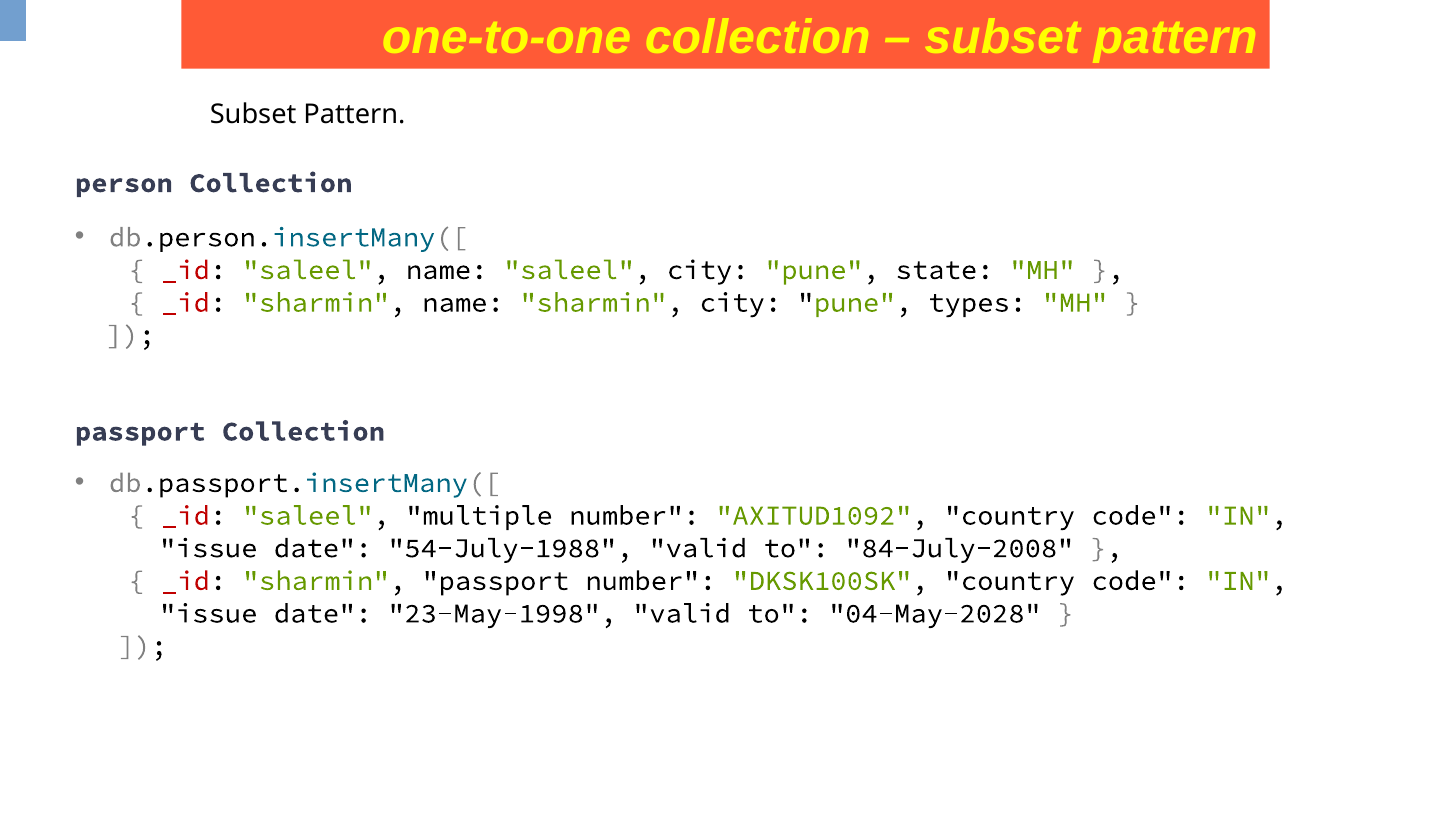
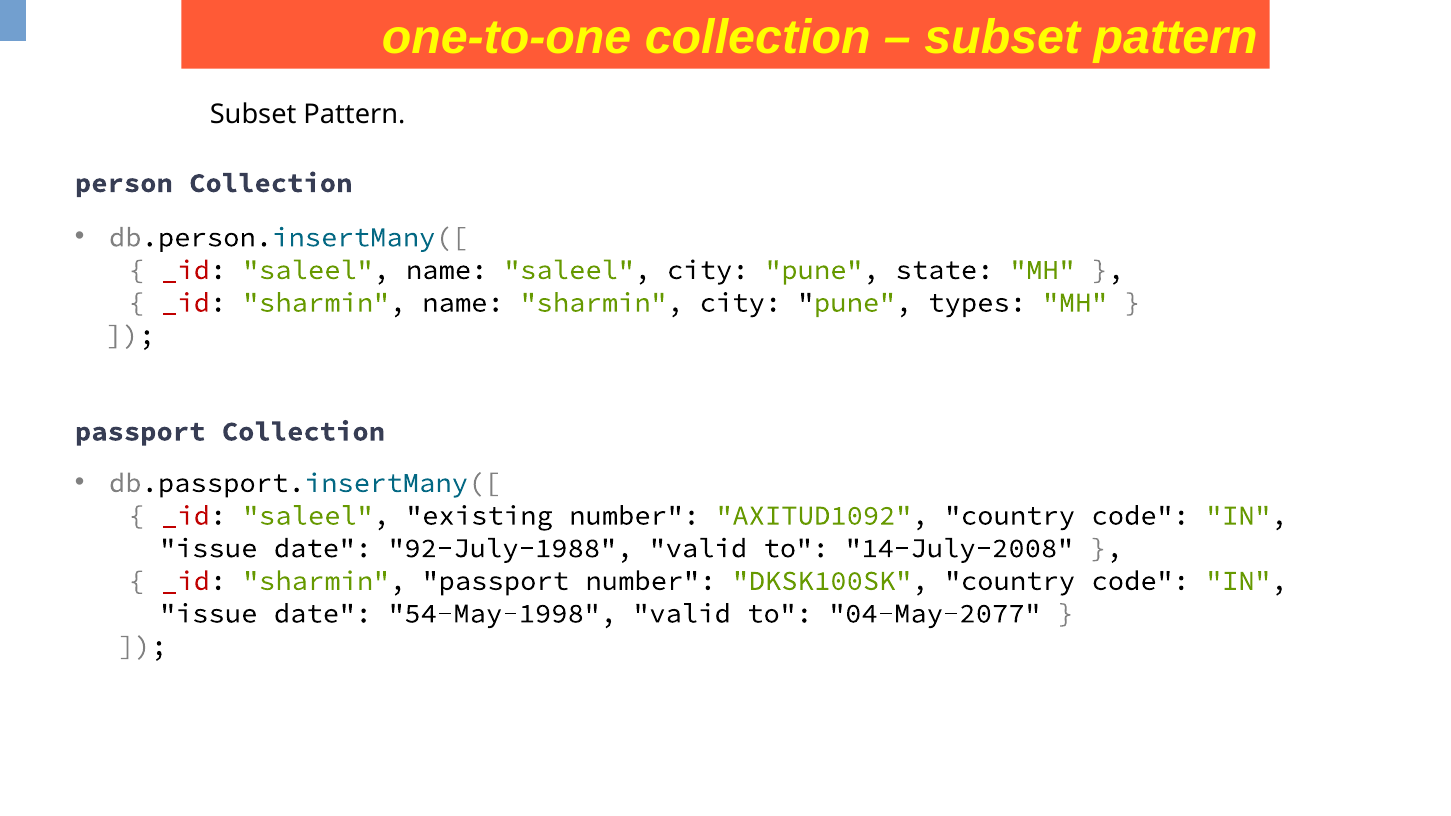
multiple: multiple -> existing (479, 516)
54-July-1988: 54-July-1988 -> 92-July-1988 (511, 548)
84-July-2008: 84-July-2008 -> 14-July-2008 (959, 548)
23-May-1998: 23-May-1998 -> 54-May-1998 (502, 614)
04-May-2028: 04-May-2028 -> 04-May-2077 (935, 614)
